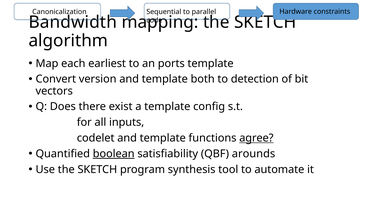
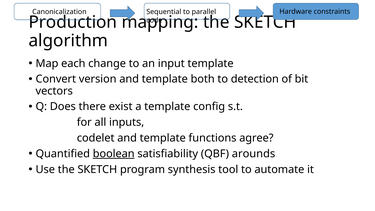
Bandwidth: Bandwidth -> Production (73, 22)
earliest: earliest -> change (107, 63)
ports: ports -> input (171, 63)
agree underline: present -> none (256, 138)
